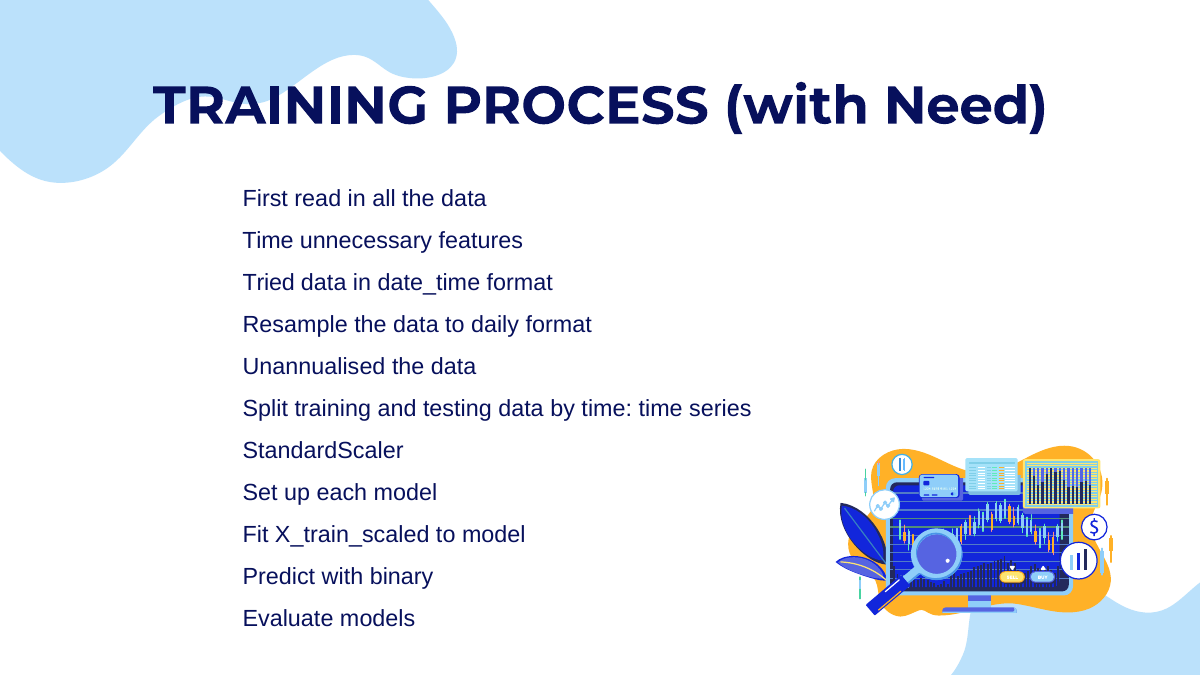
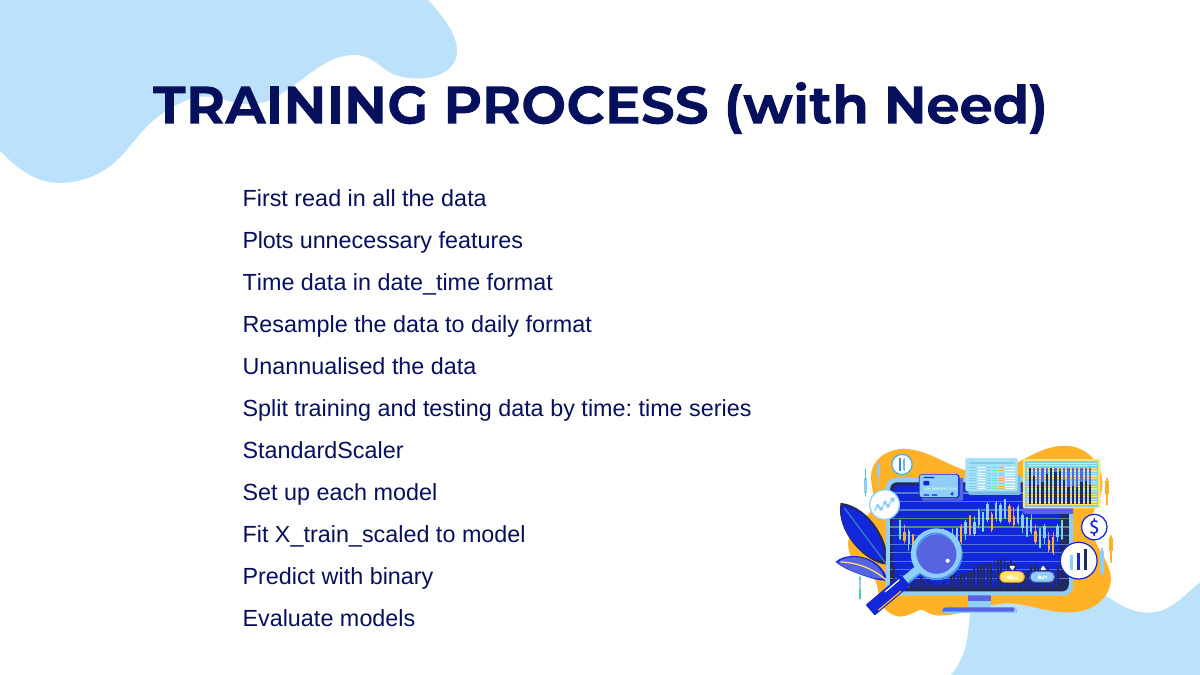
Time: Time -> Plots (268, 241)
Tried: Tried -> Time (269, 283)
